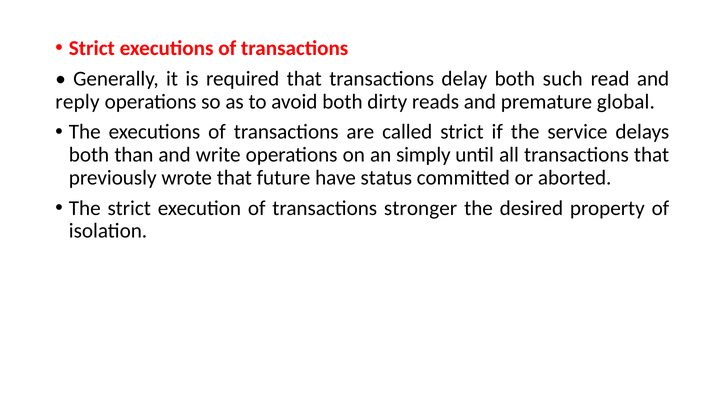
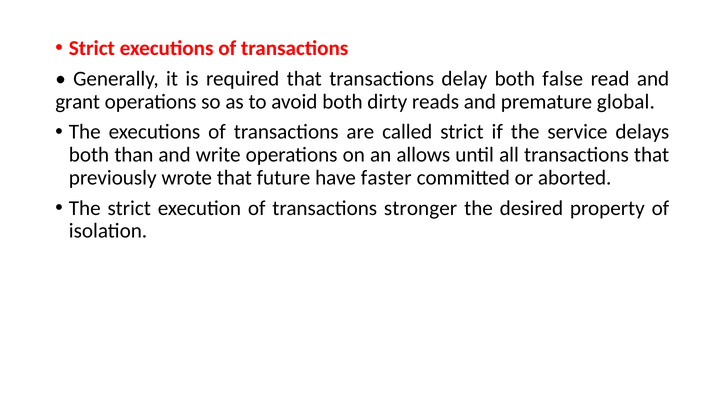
such: such -> false (563, 79)
reply: reply -> grant (78, 102)
simply: simply -> allows (423, 155)
status: status -> faster (386, 178)
